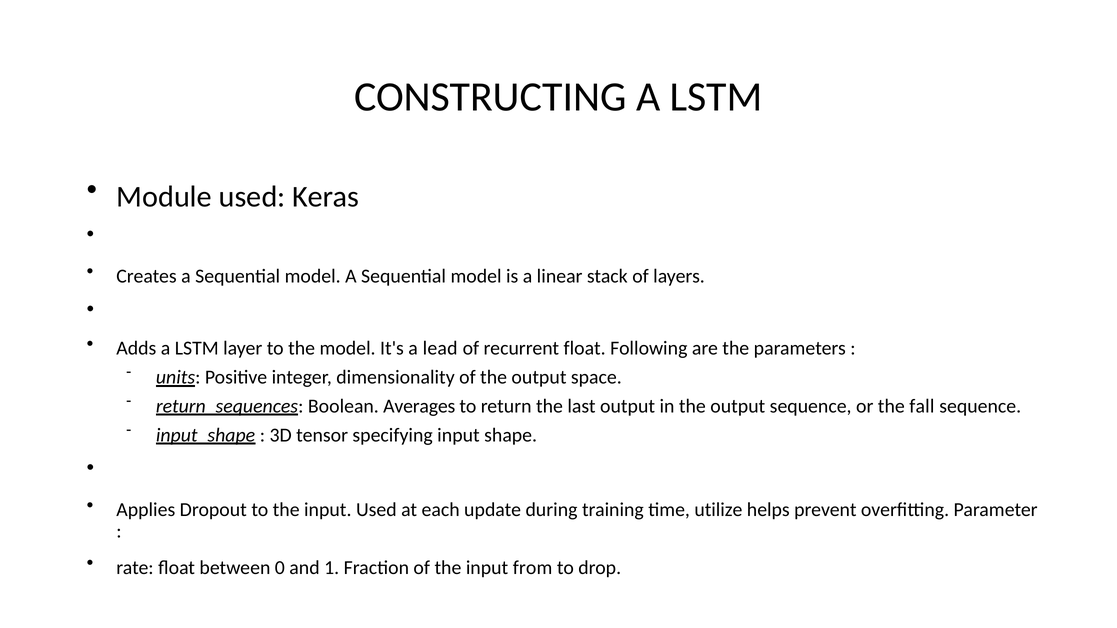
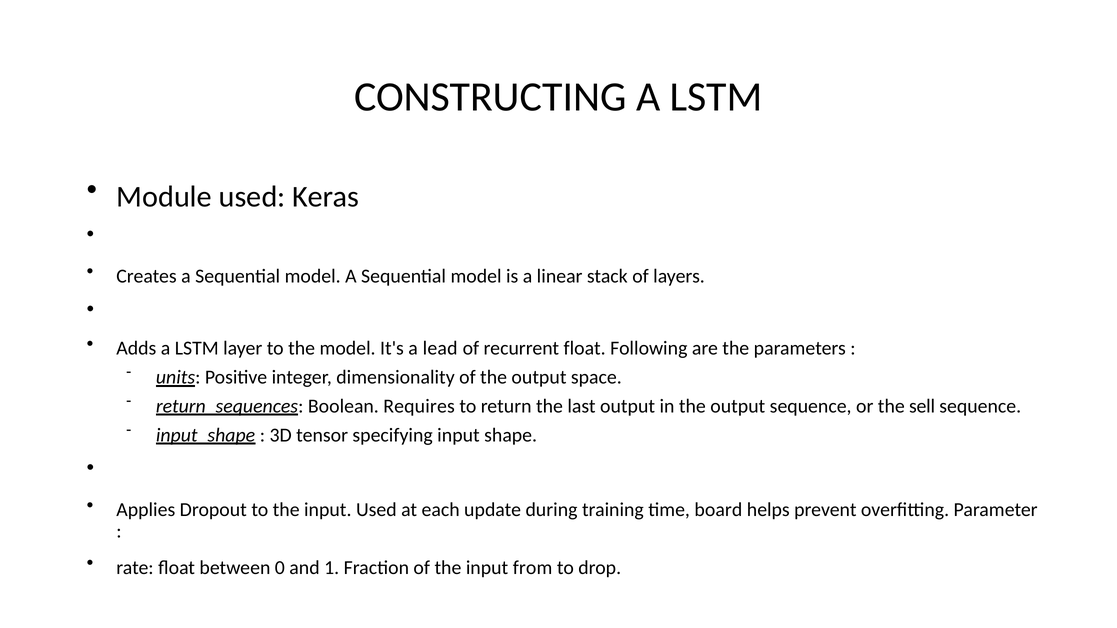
Averages: Averages -> Requires (419, 406)
fall: fall -> sell (922, 406)
utilize: utilize -> board (718, 510)
